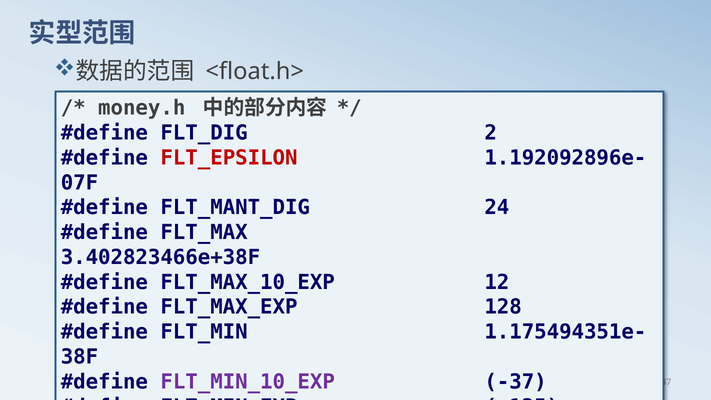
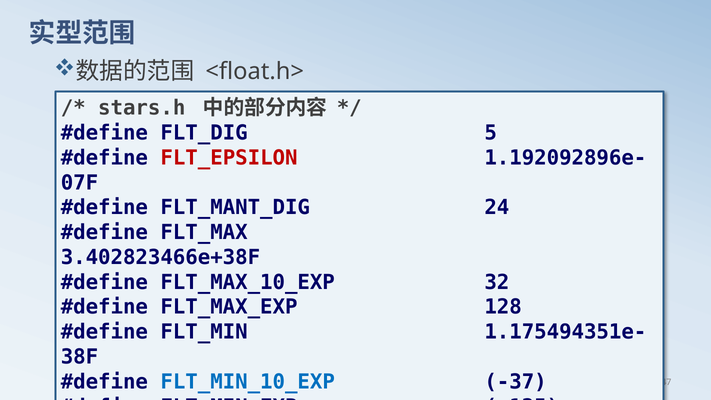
money.h: money.h -> stars.h (142, 108)
2: 2 -> 5 (491, 133)
12: 12 -> 32 (497, 282)
FLT_MIN_10_EXP colour: purple -> blue (248, 382)
